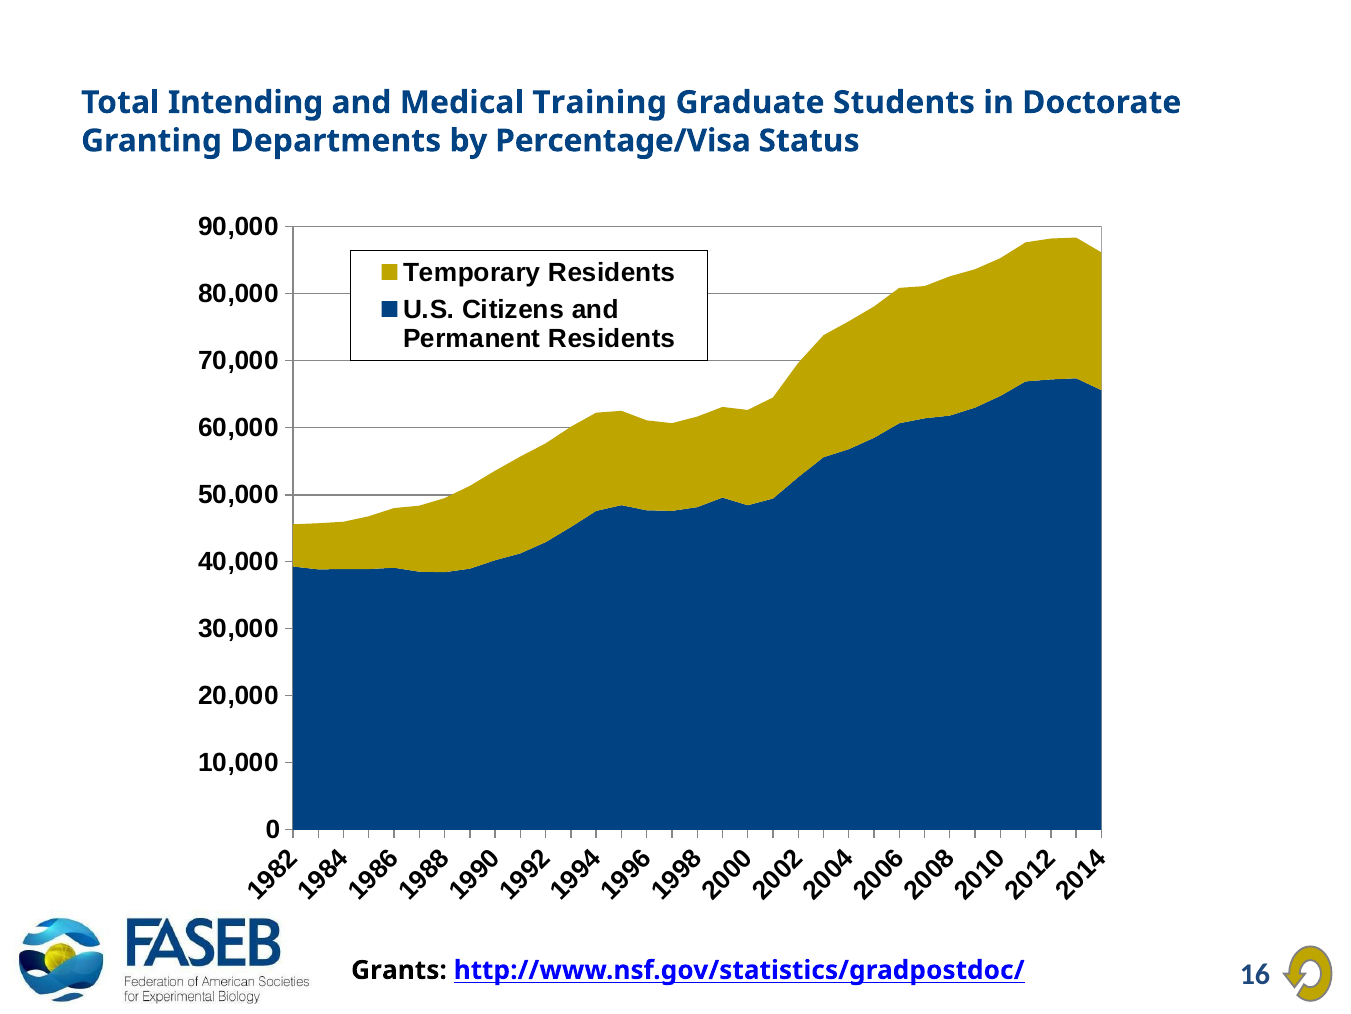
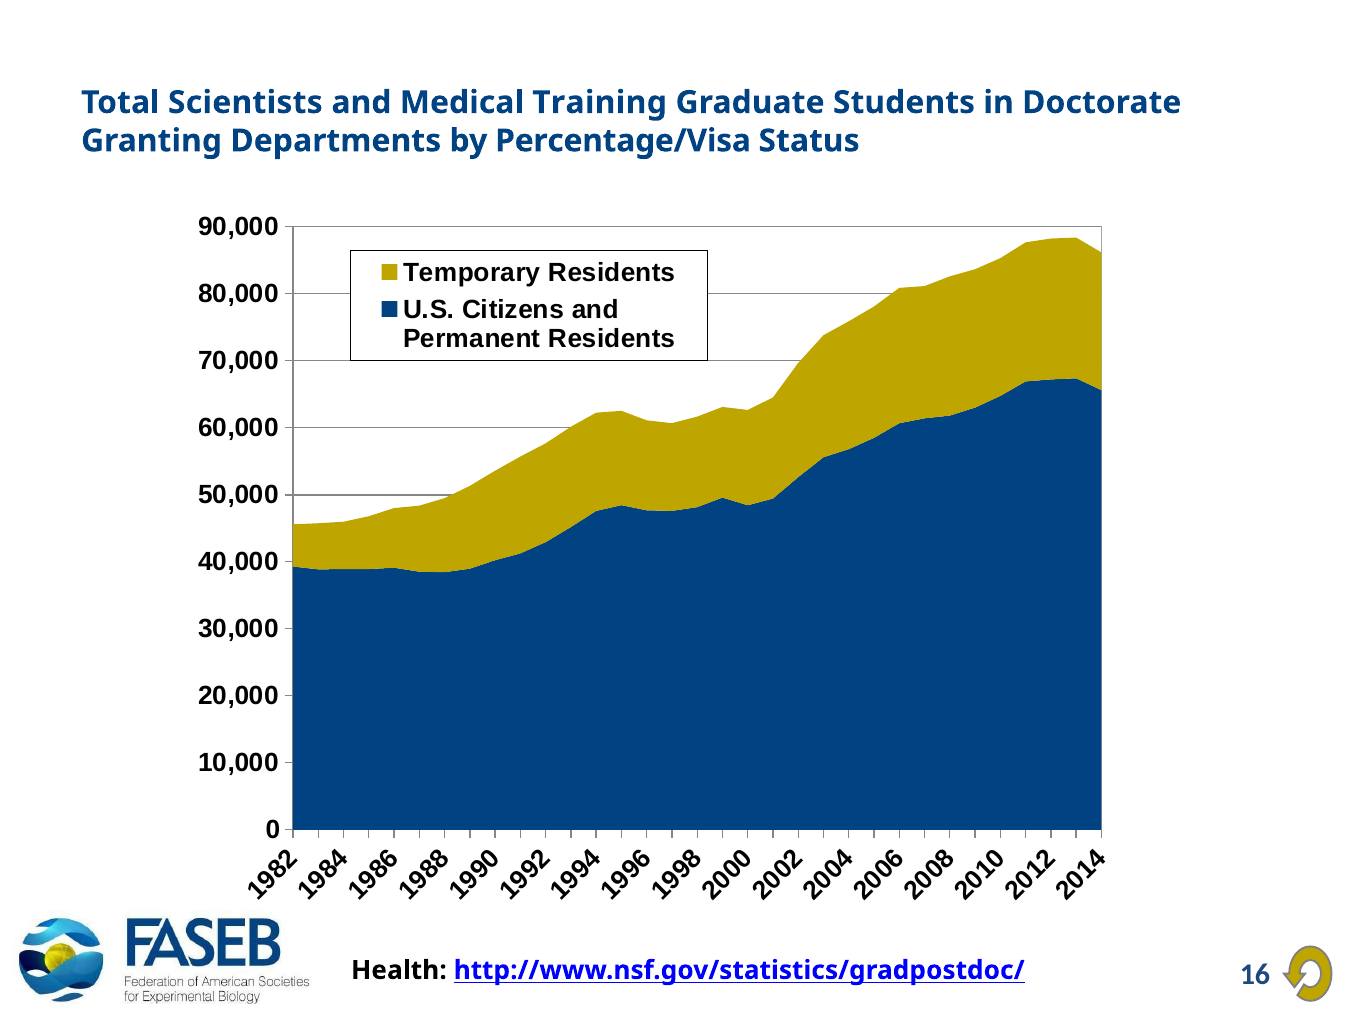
Intending: Intending -> Scientists (245, 102)
Grants: Grants -> Health (399, 970)
